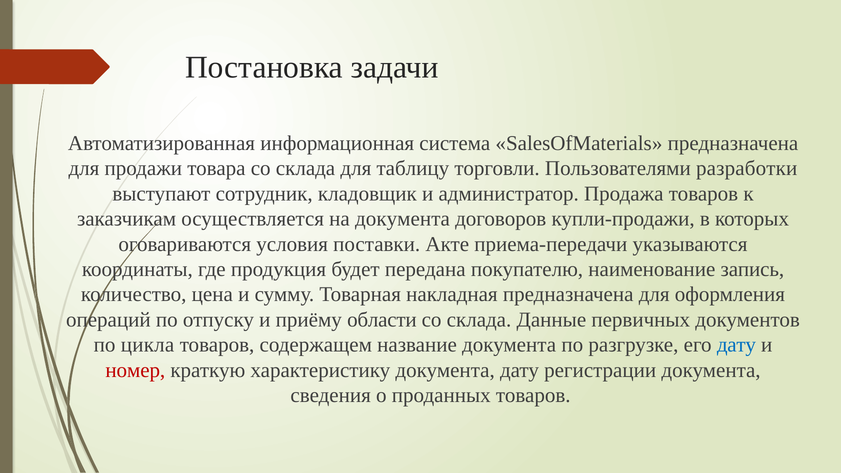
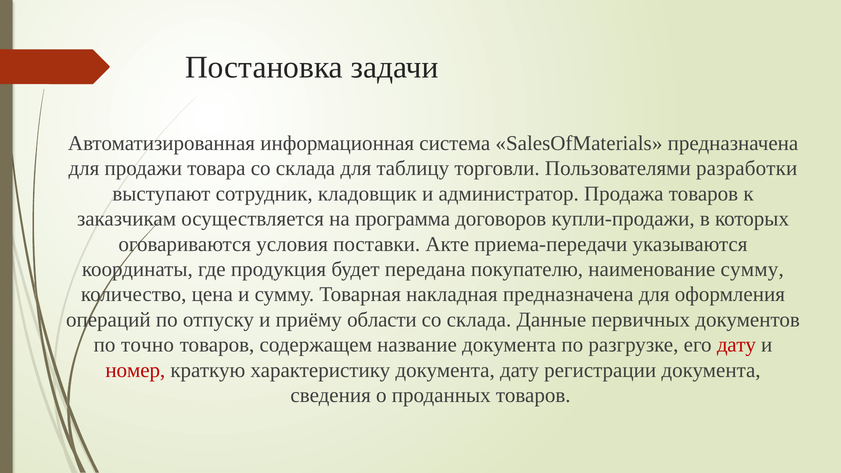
на документа: документа -> программа (403, 219)
наименование запись: запись -> сумму (752, 269)
цикла: цикла -> точно (148, 345)
дату colour: blue -> red (736, 345)
